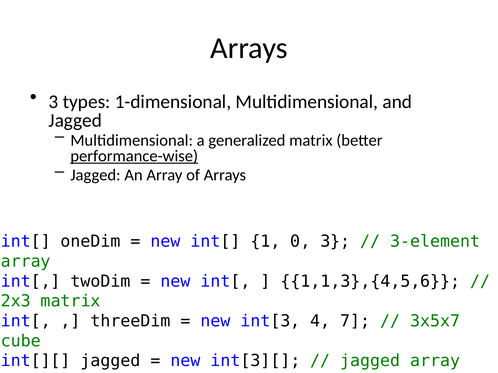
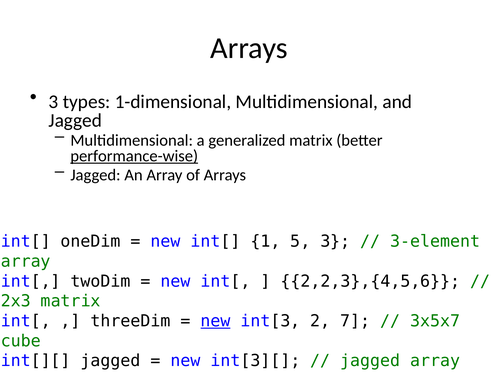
1 0: 0 -> 5 (300, 242)
1,1,3},{4,5,6: 1,1,3},{4,5,6 -> 2,2,3},{4,5,6 (370, 282)
new underline: none -> present (215, 321)
4: 4 -> 2 (320, 321)
